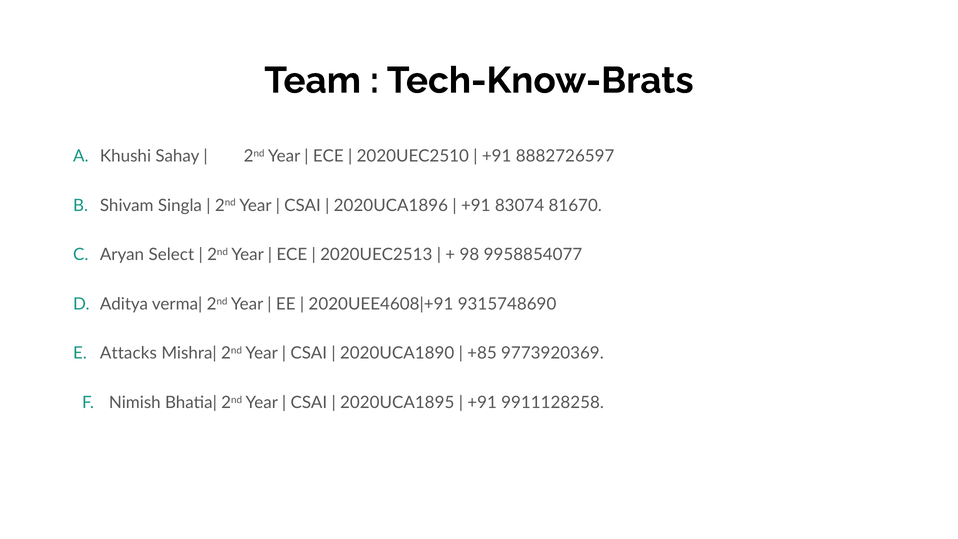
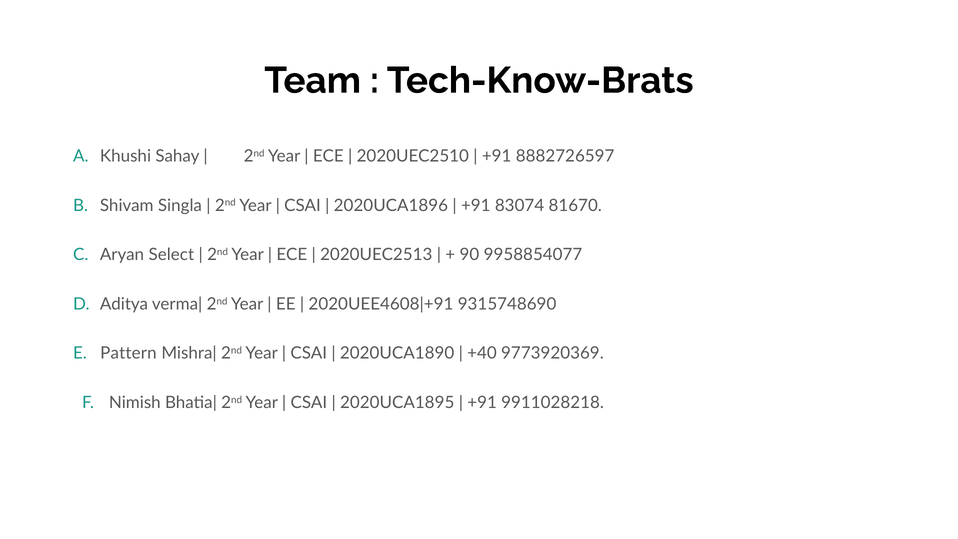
98: 98 -> 90 (469, 255)
Attacks: Attacks -> Pattern (128, 353)
+85: +85 -> +40 (482, 353)
9911128258: 9911128258 -> 9911028218 (553, 402)
